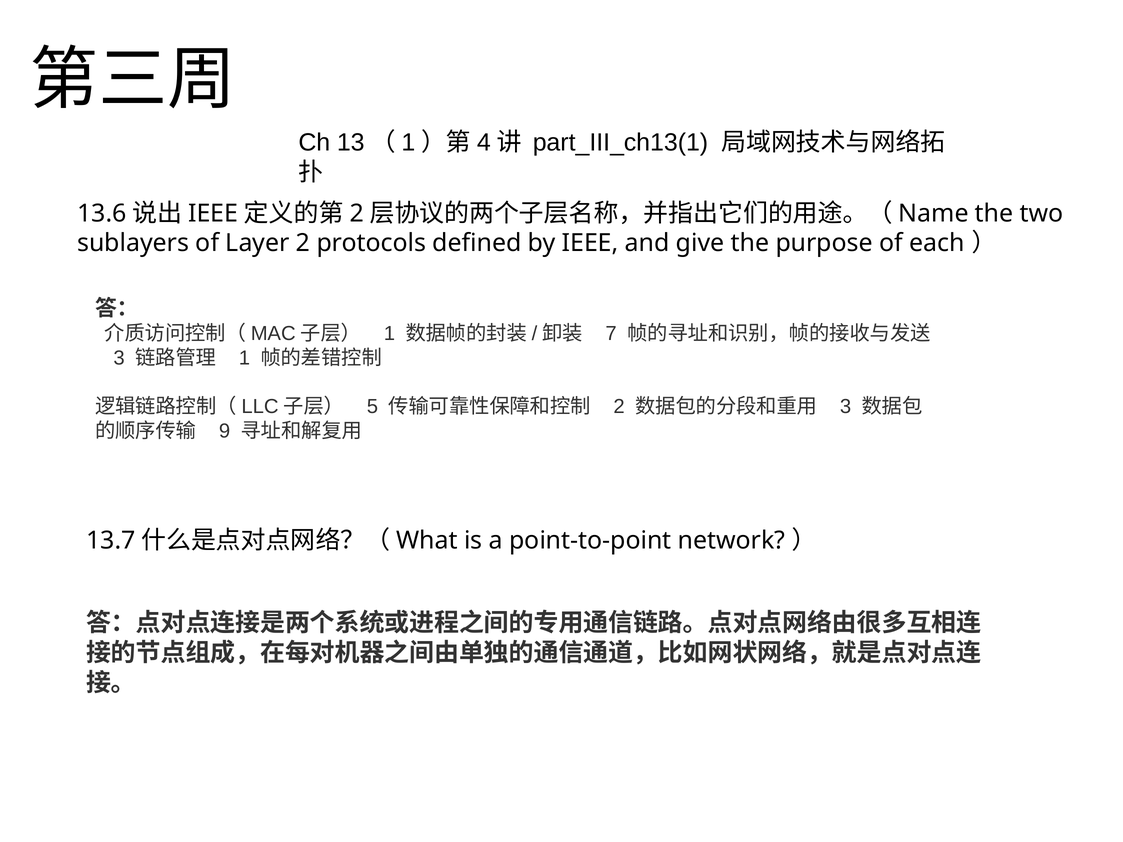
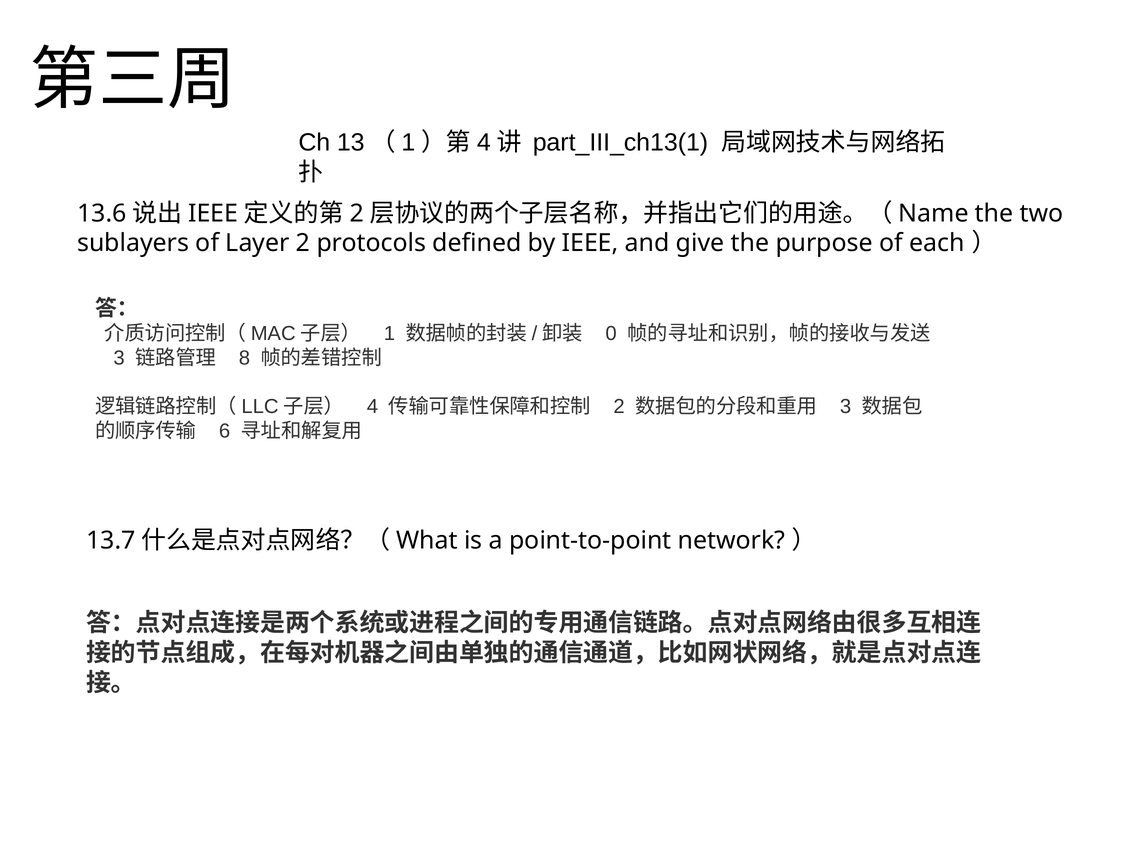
7: 7 -> 0 (611, 334)
1: 1 -> 8 (244, 358)
5: 5 -> 4 (372, 407)
9: 9 -> 6 (225, 431)
